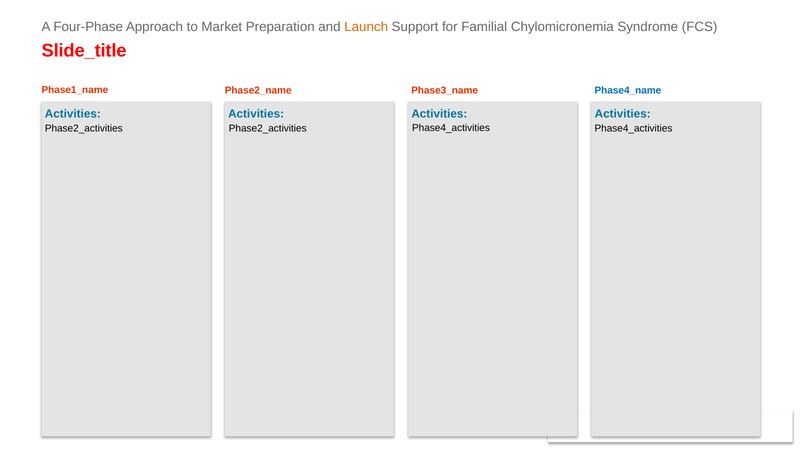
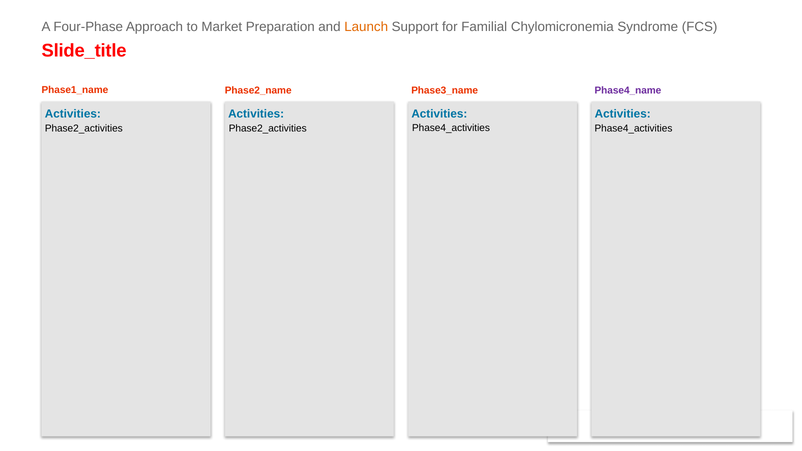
Phase4_name colour: blue -> purple (628, 91)
